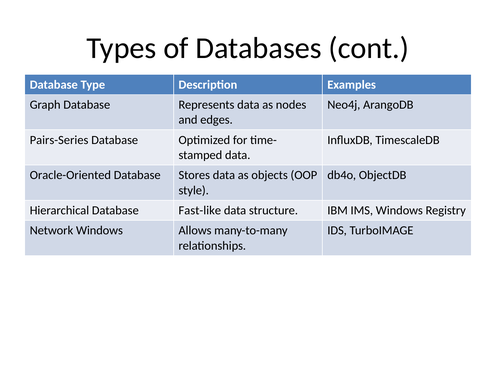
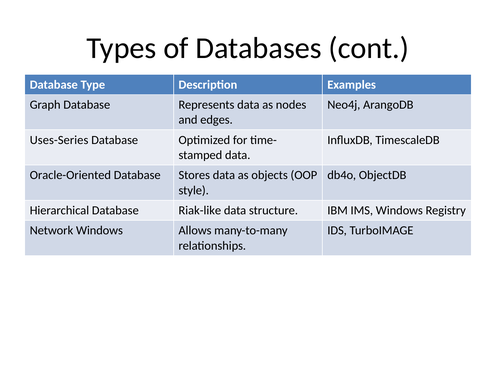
Pairs-Series: Pairs-Series -> Uses-Series (59, 140)
Fast-like: Fast-like -> Riak-like (200, 210)
